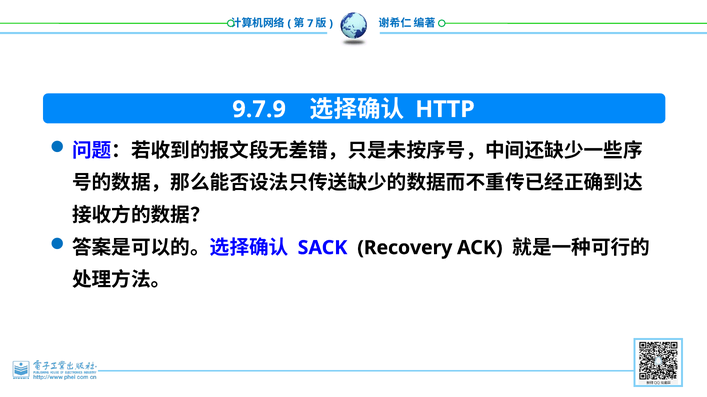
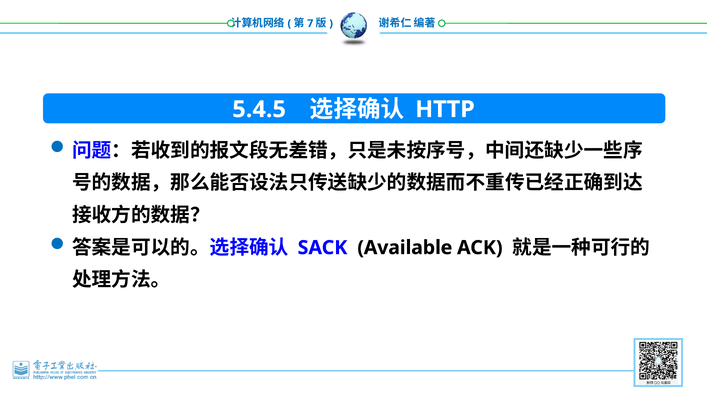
9.7.9: 9.7.9 -> 5.4.5 (259, 110)
Recovery: Recovery -> Available (405, 248)
